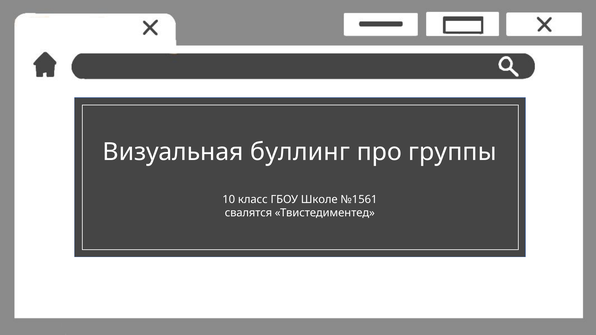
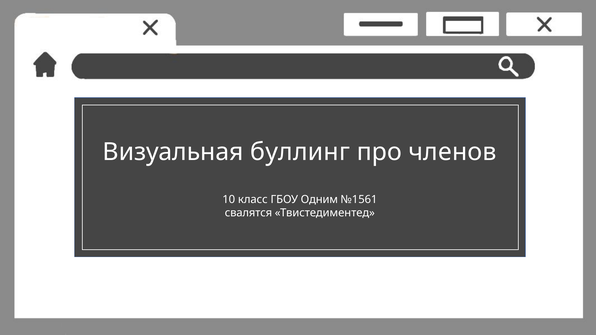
группы: группы -> членов (452, 152)
Школе: Школе -> Одним (319, 200)
